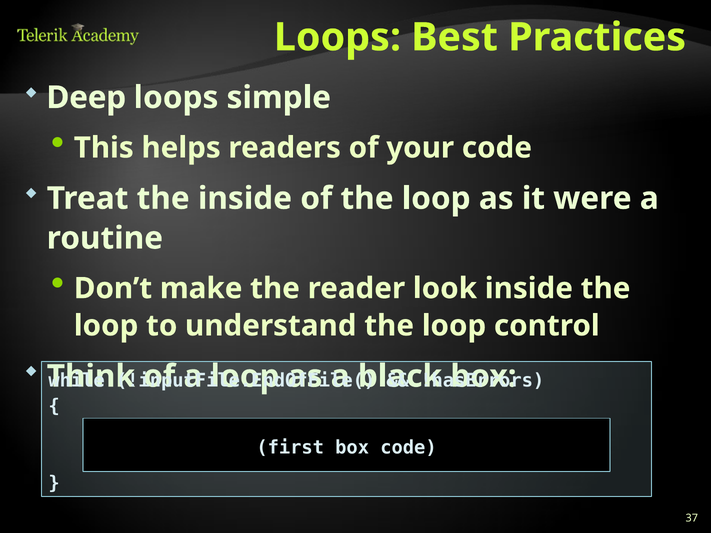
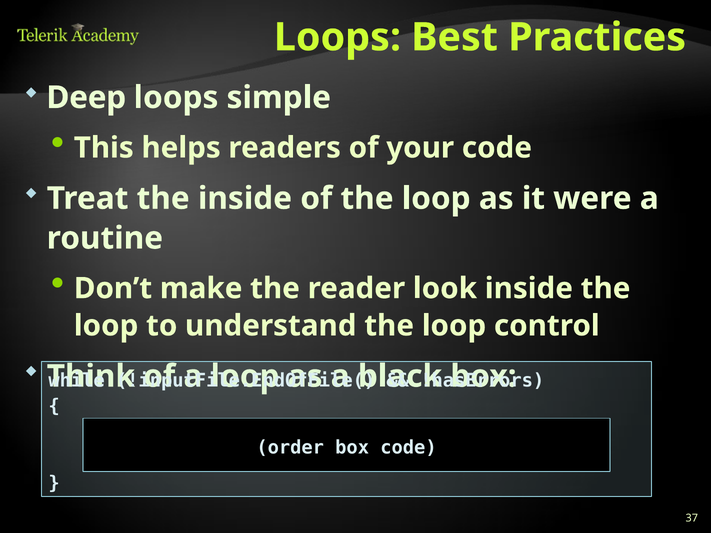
first: first -> order (290, 448)
